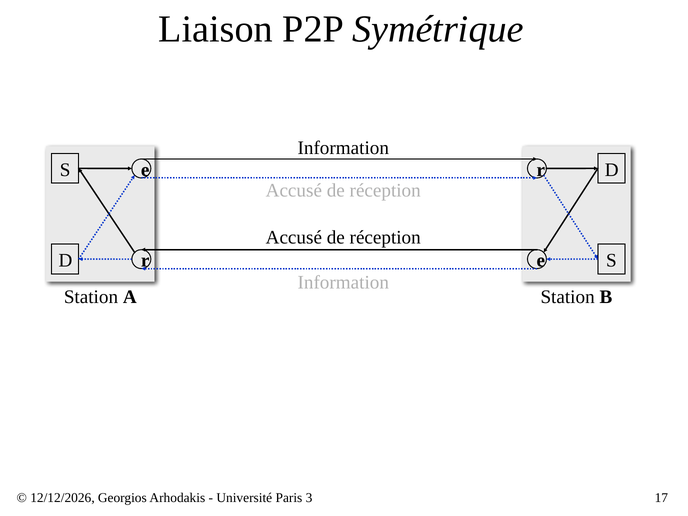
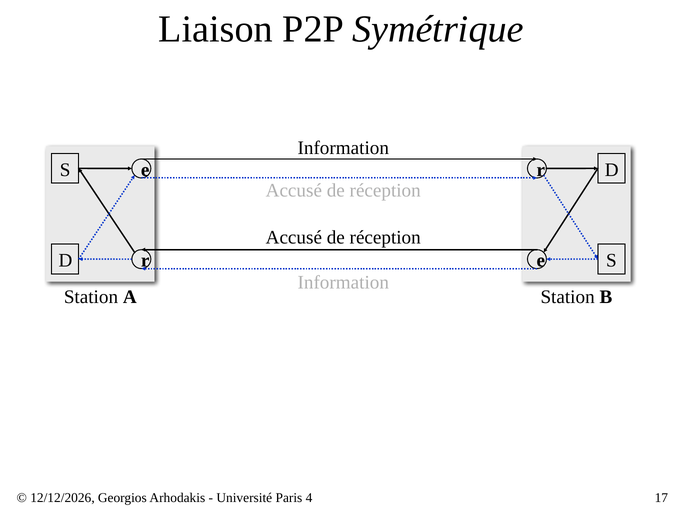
3: 3 -> 4 (309, 498)
